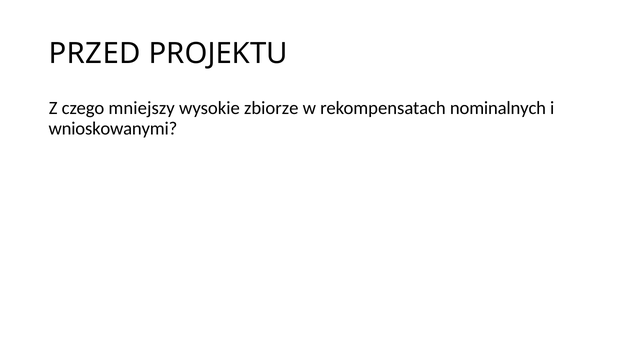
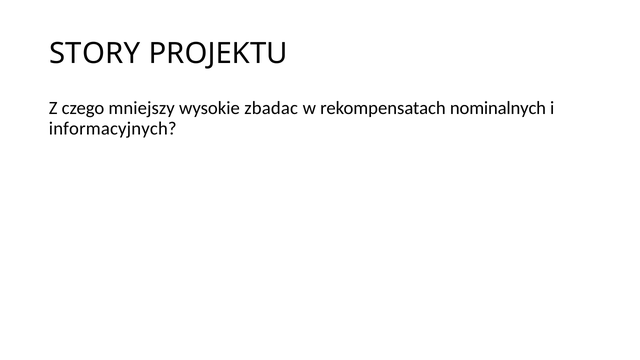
PRZED: PRZED -> STORY (95, 54)
zbiorze: zbiorze -> zbadac (271, 108)
wnioskowanymi: wnioskowanymi -> informacyjnych (113, 128)
